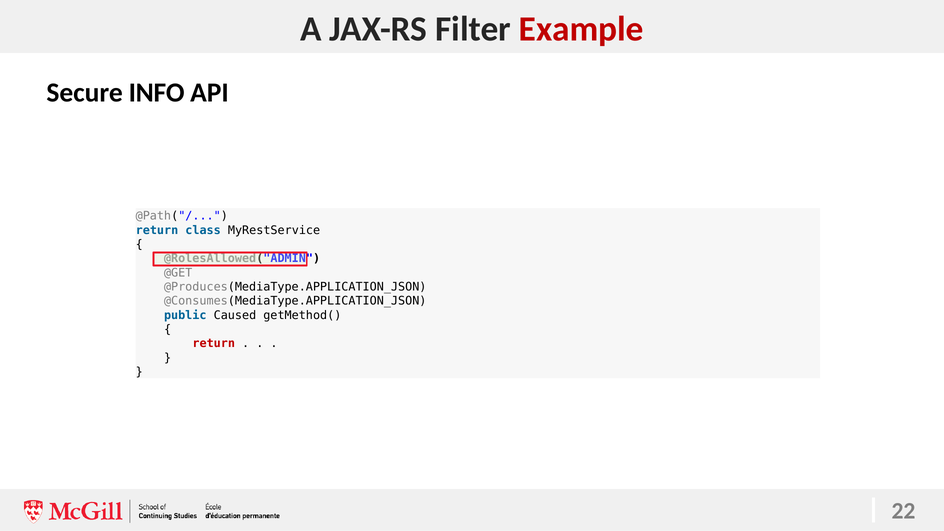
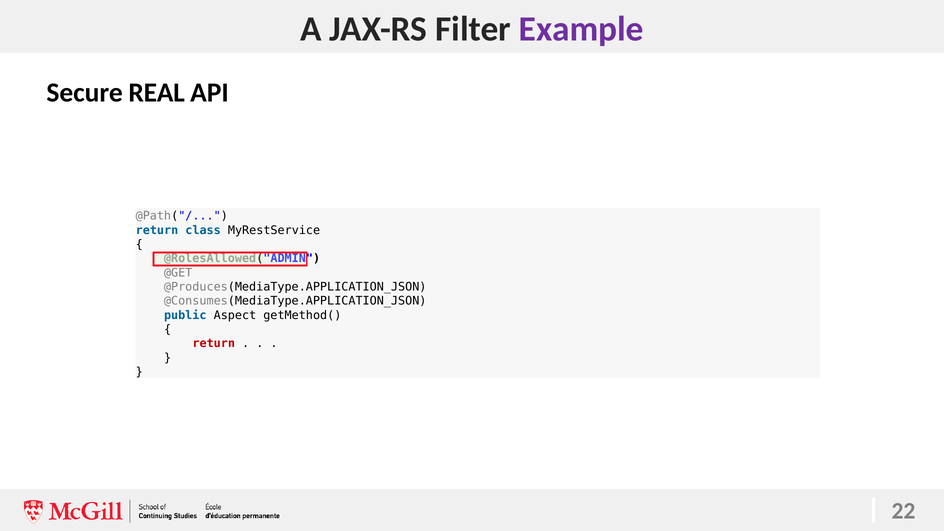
Example colour: red -> purple (581, 29)
INFO: INFO -> REAL (157, 93)
Caused: Caused -> Aspect (235, 315)
